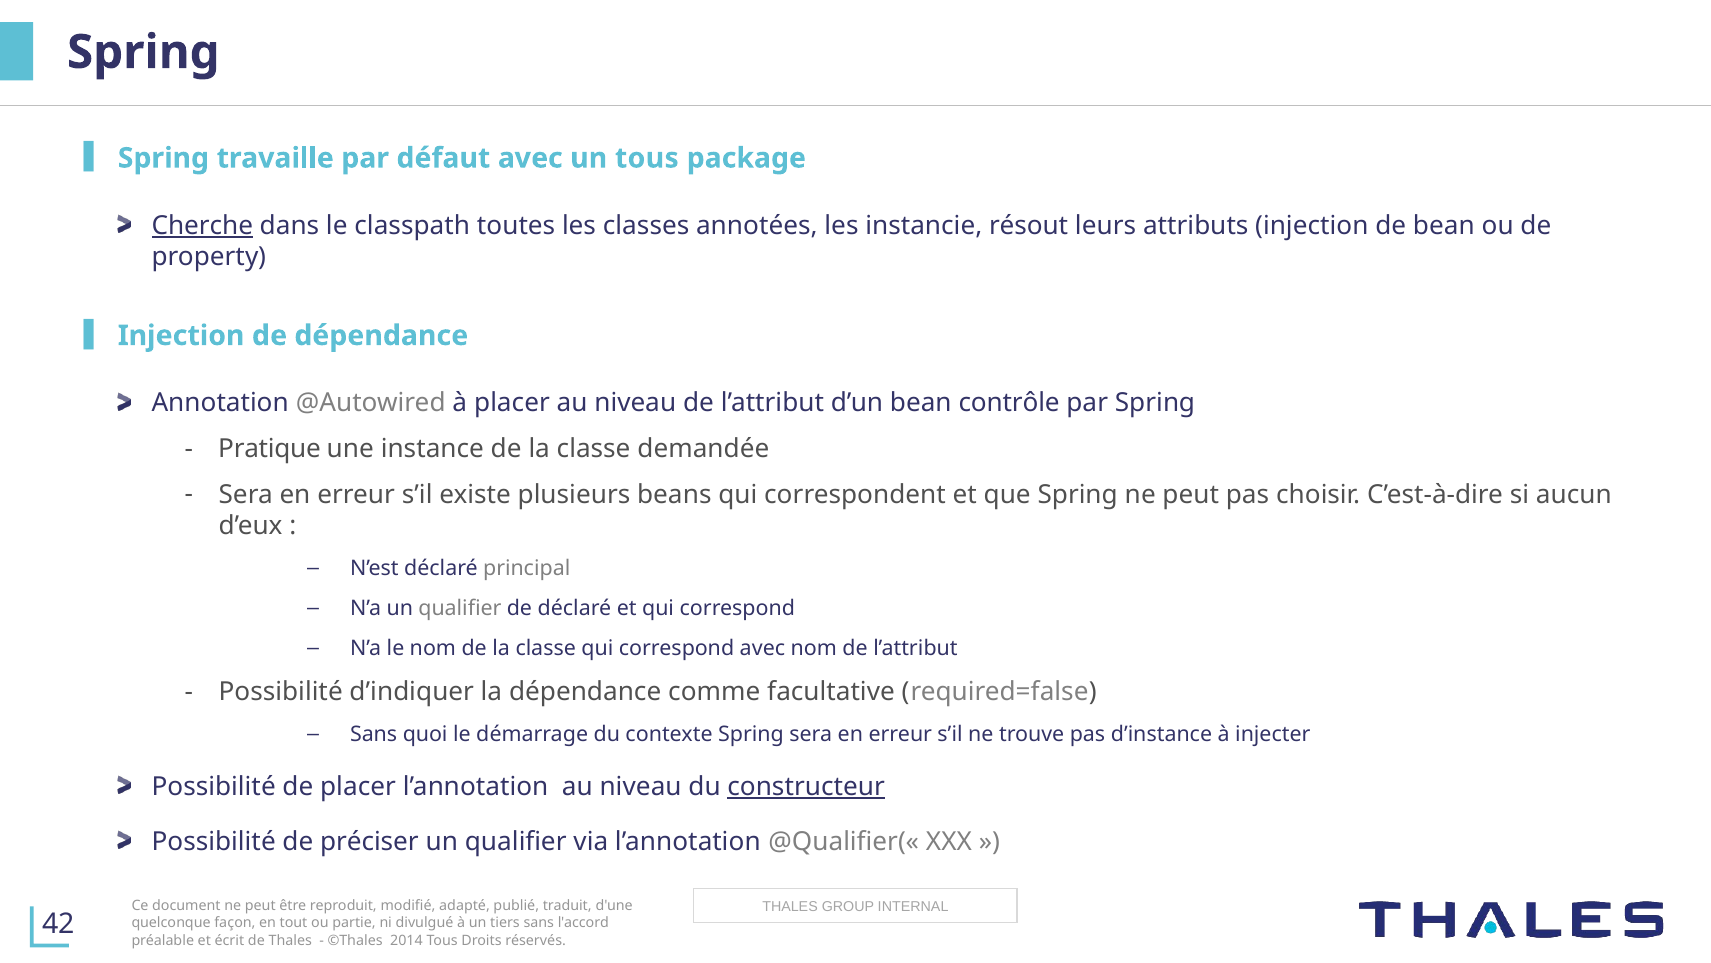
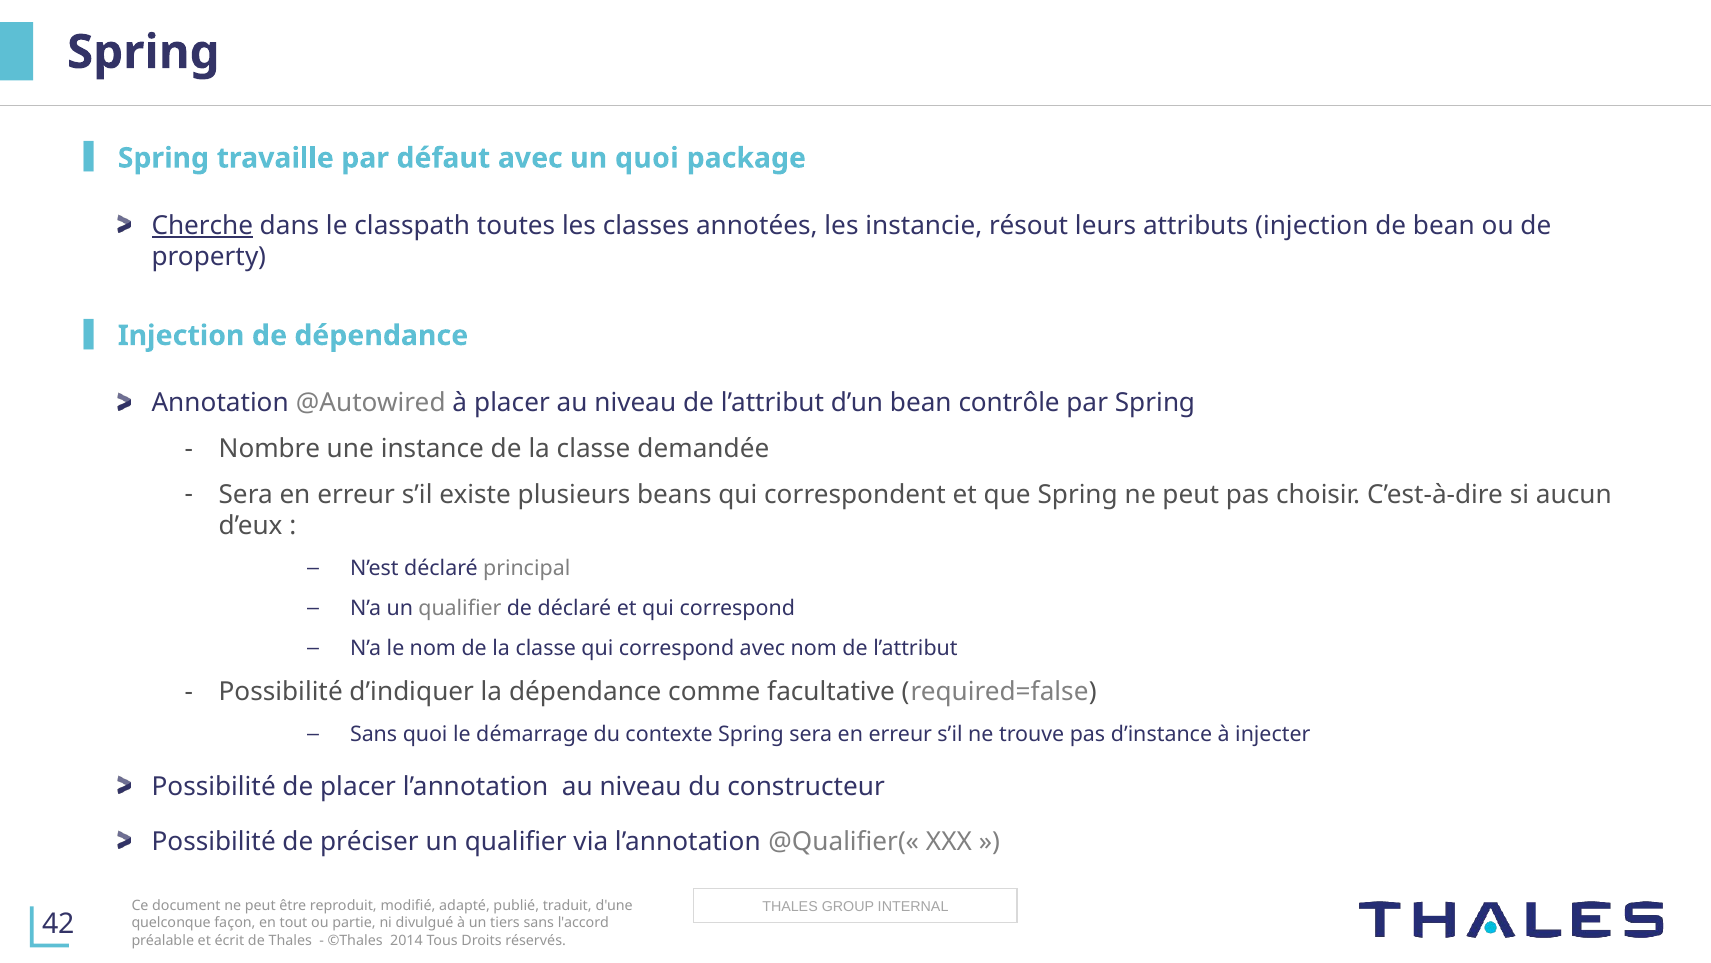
un tous: tous -> quoi (647, 158)
Pratique: Pratique -> Nombre (269, 449)
constructeur underline: present -> none (806, 786)
